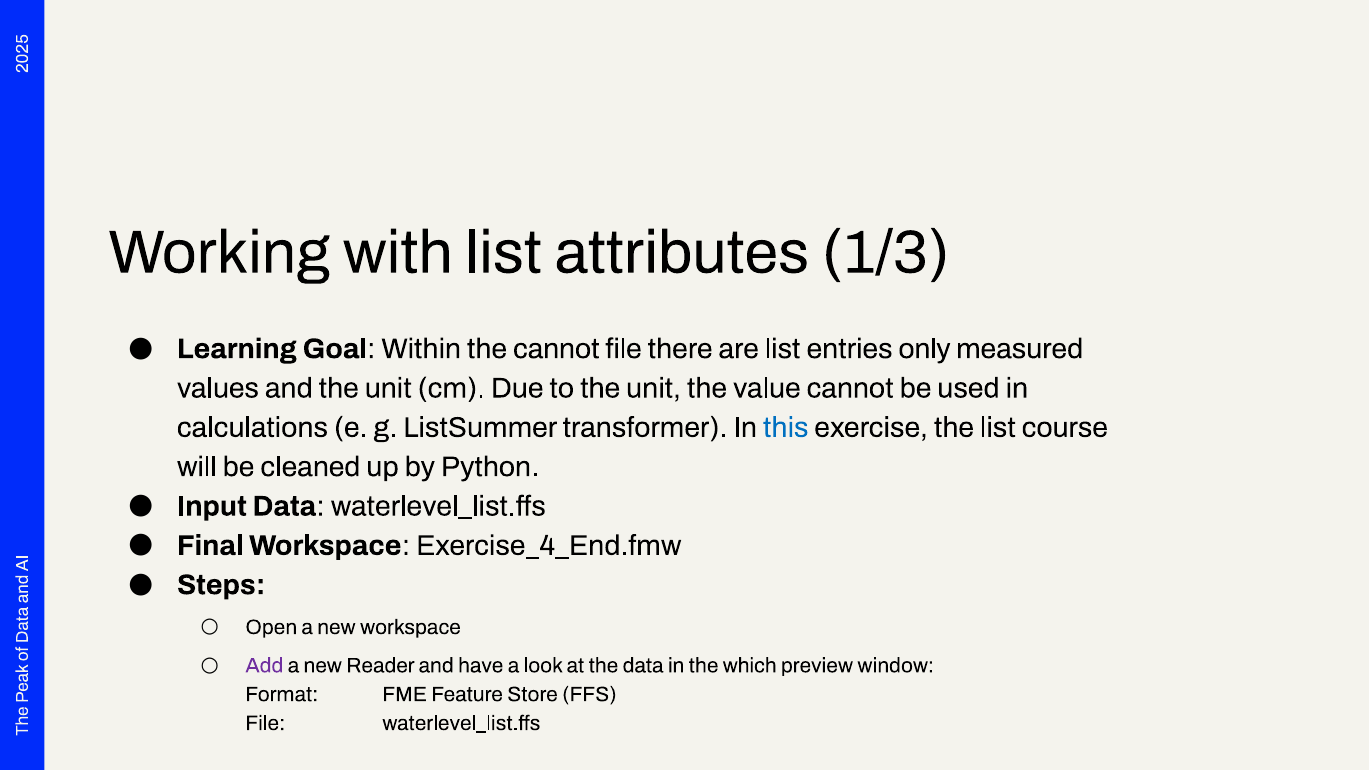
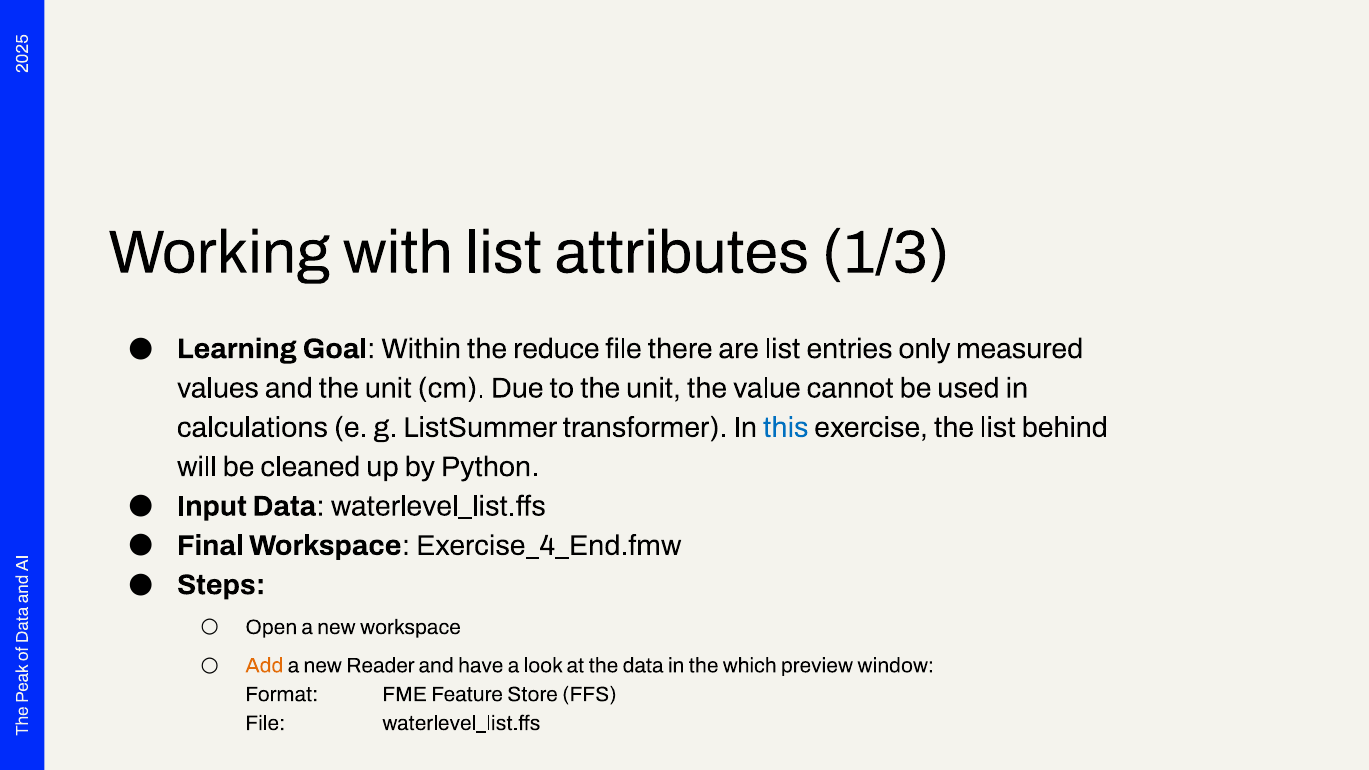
the cannot: cannot -> reduce (556, 349)
course: course -> behind (1065, 427)
Add colour: purple -> orange (264, 666)
